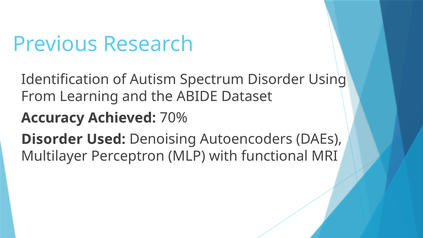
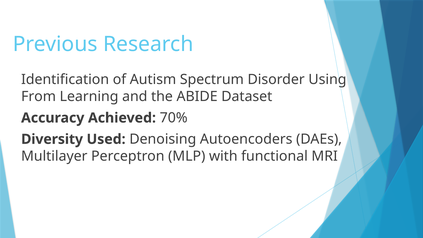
Disorder: Disorder -> Diversity (52, 139)
